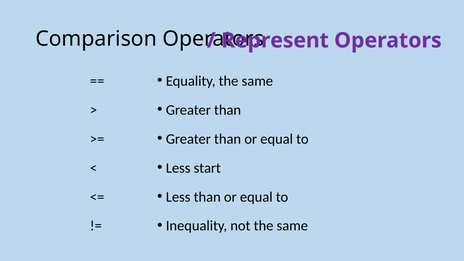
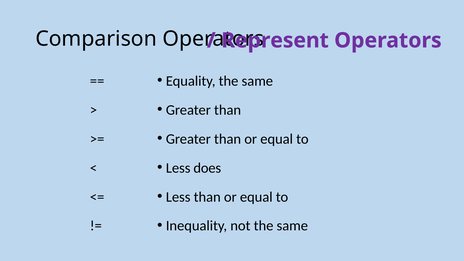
start: start -> does (207, 168)
